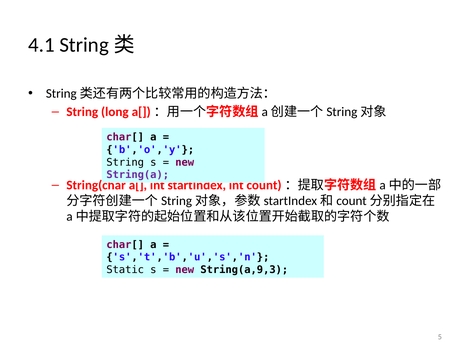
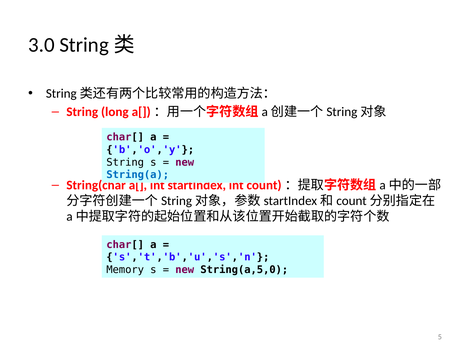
4.1: 4.1 -> 3.0 (41, 45)
String(a colour: purple -> blue (138, 175)
Static: Static -> Memory (125, 269)
String(a,9,3: String(a,9,3 -> String(a,5,0 (244, 269)
